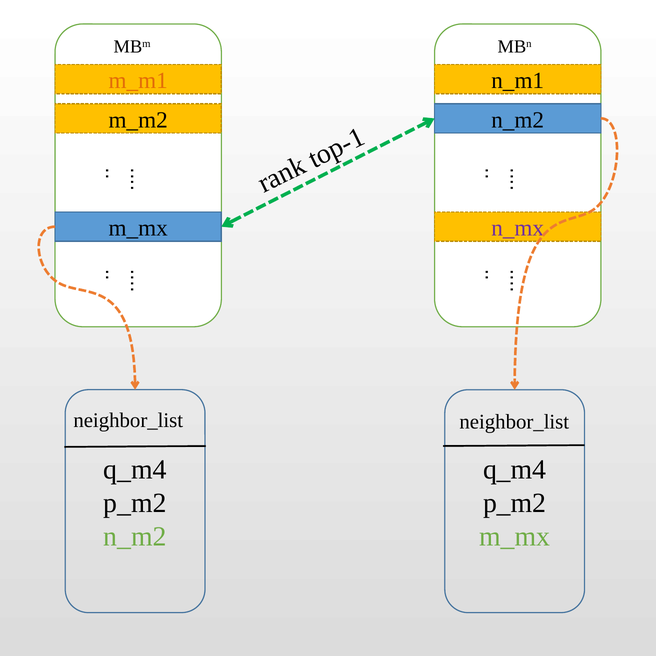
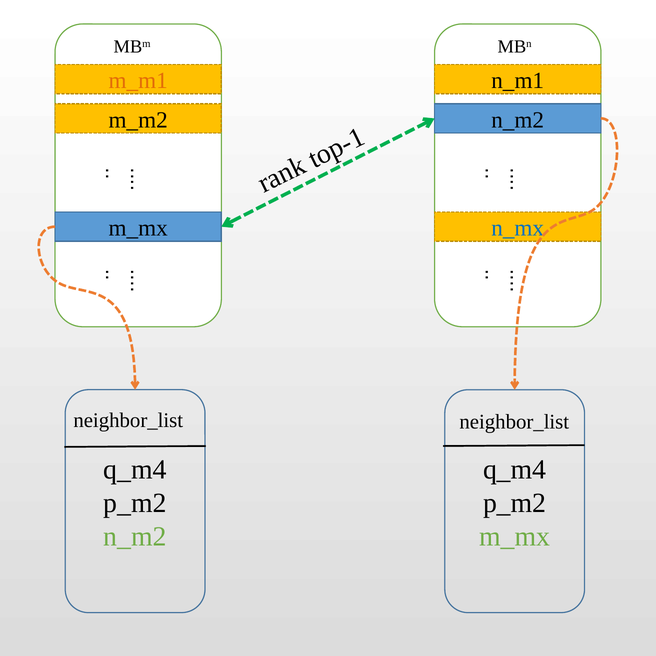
n_mx colour: purple -> blue (518, 228)
